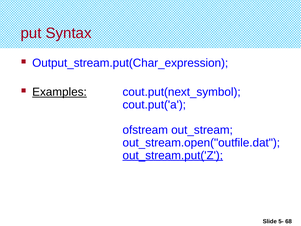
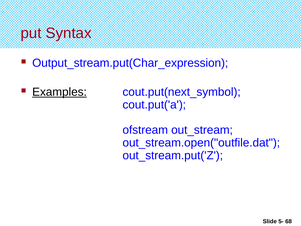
out_stream.put('Z underline: present -> none (173, 155)
